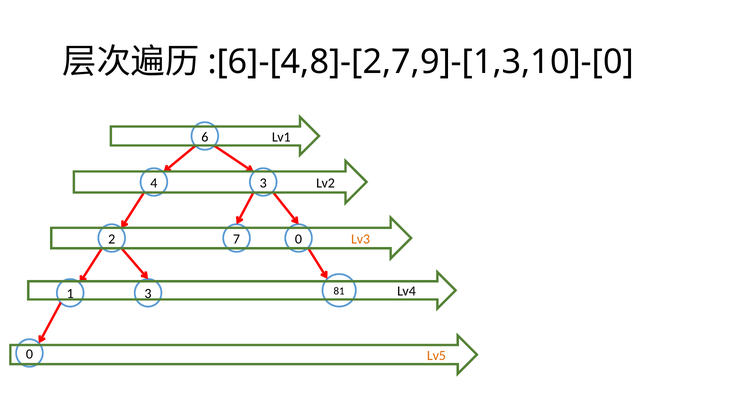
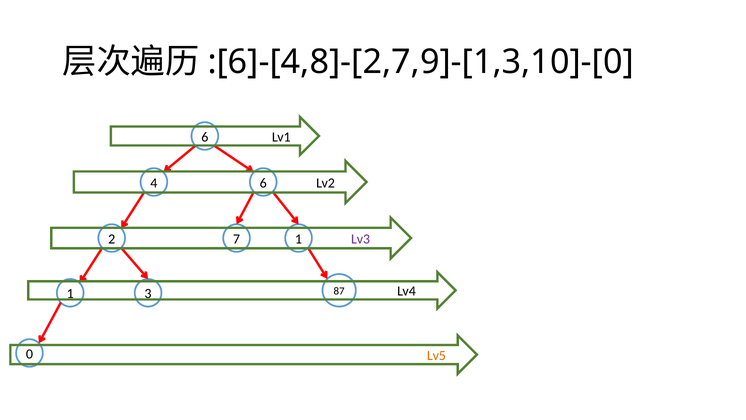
4 3: 3 -> 6 (263, 183)
7 0: 0 -> 1 (299, 239)
Lv3 colour: orange -> purple (361, 239)
81: 81 -> 87 (339, 291)
